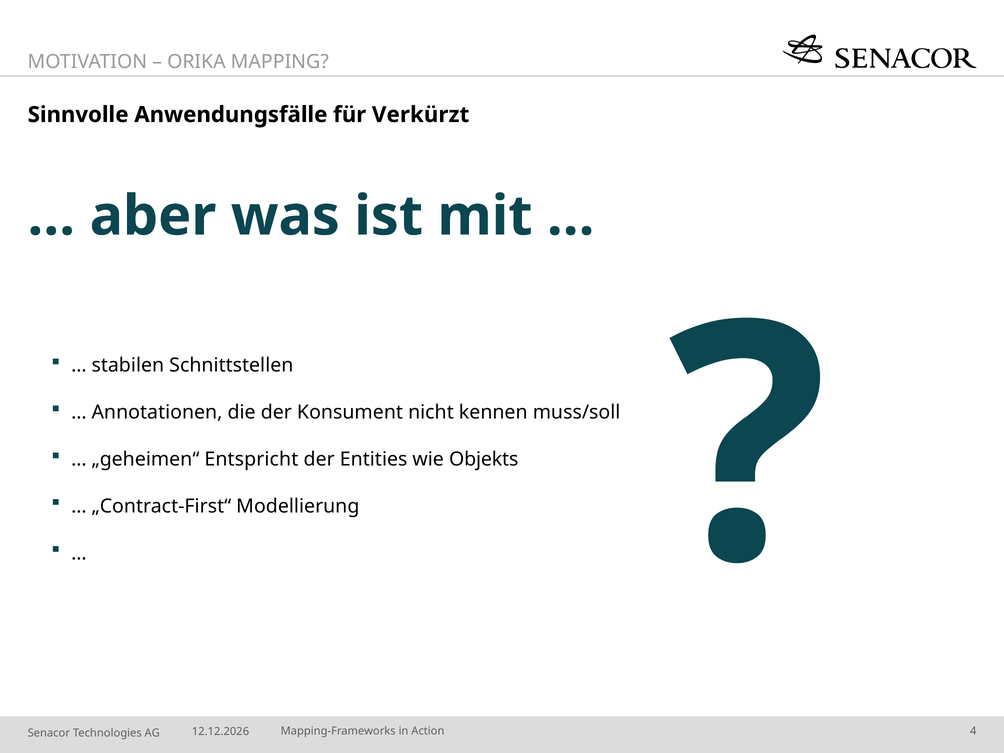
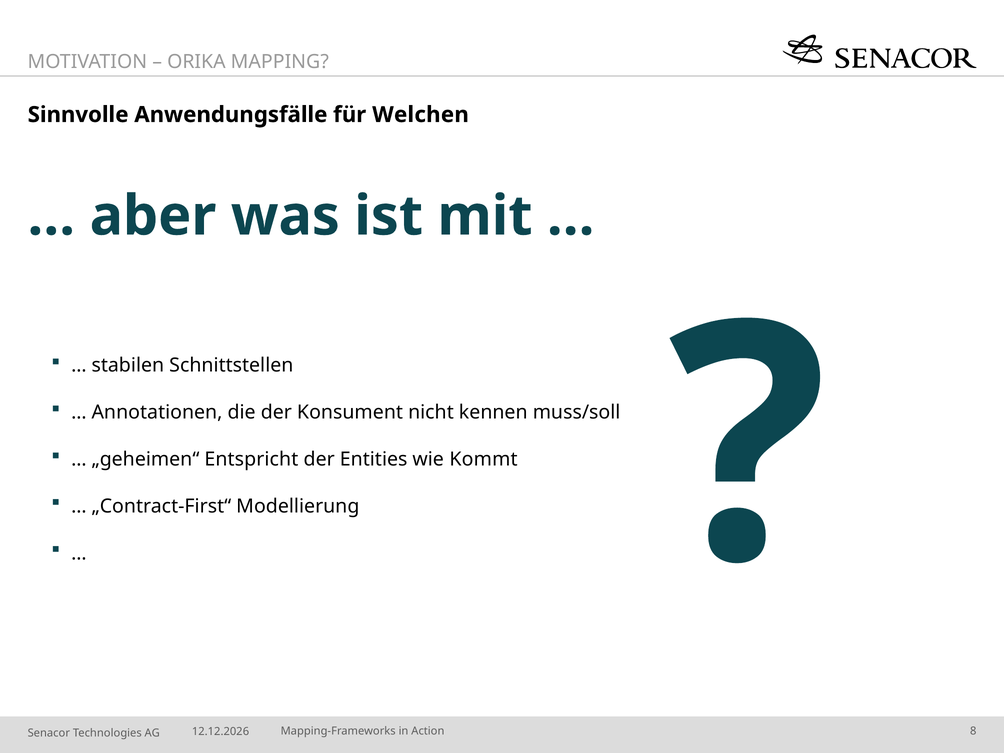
Verkürzt: Verkürzt -> Welchen (421, 115)
Objekts: Objekts -> Kommt (484, 459)
4: 4 -> 8 (973, 731)
